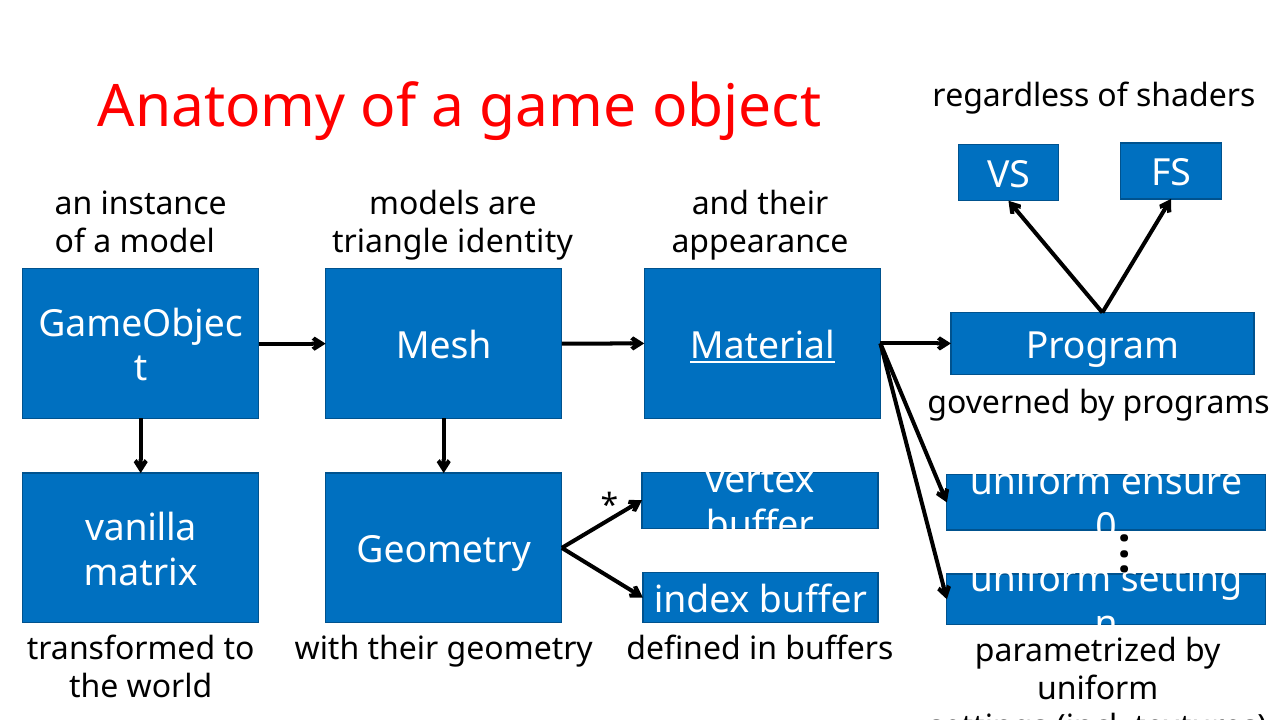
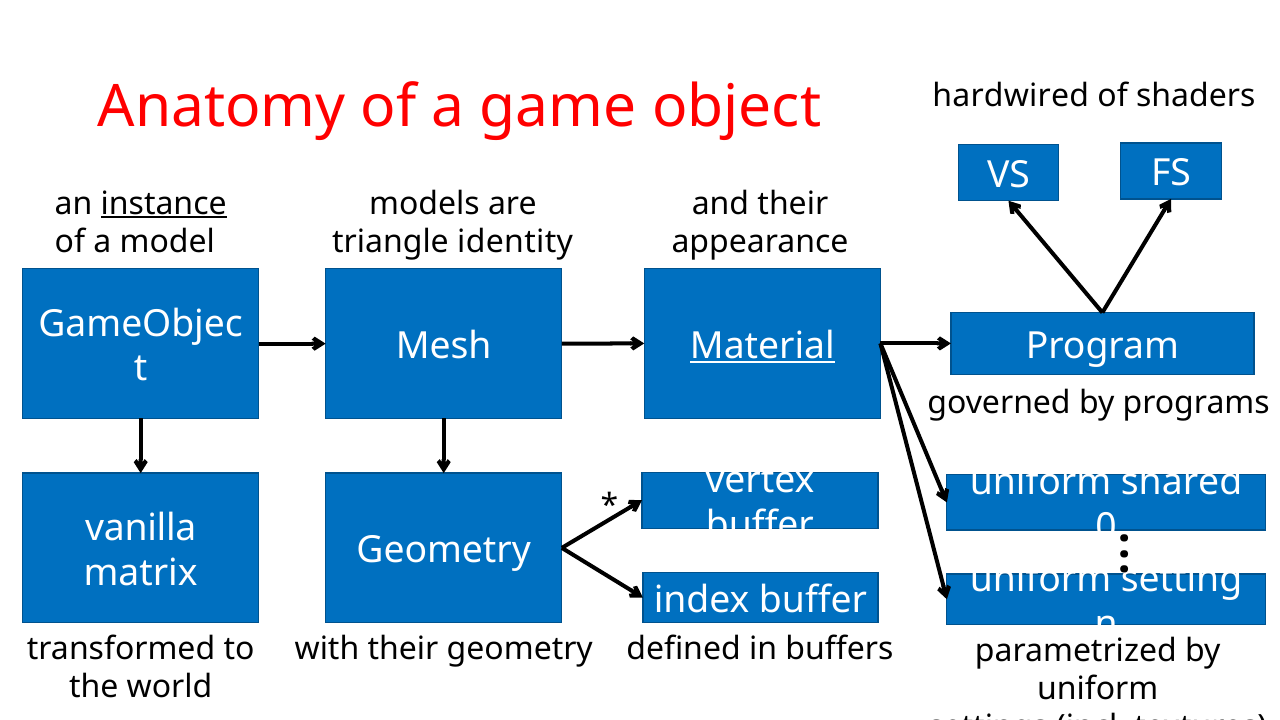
regardless: regardless -> hardwired (1011, 95)
instance underline: none -> present (164, 204)
ensure: ensure -> shared (1182, 483)
